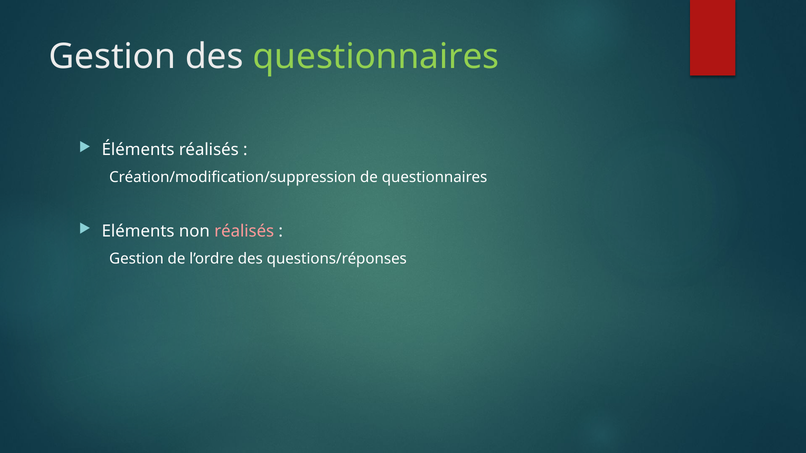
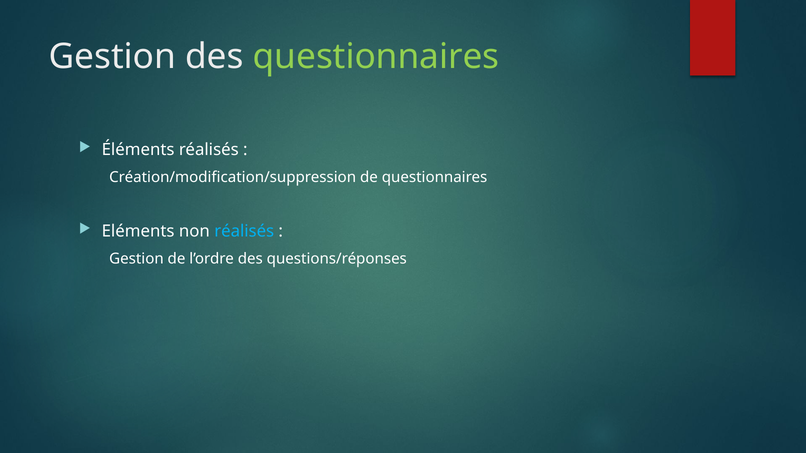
réalisés colour: pink -> light blue (244, 232)
